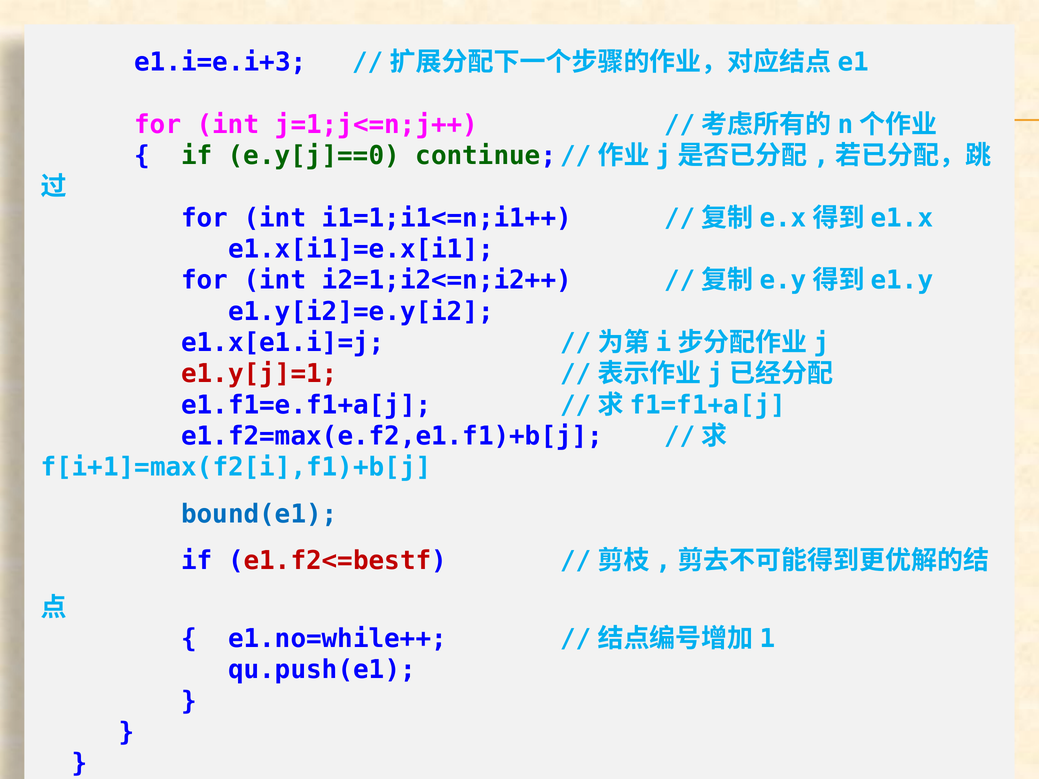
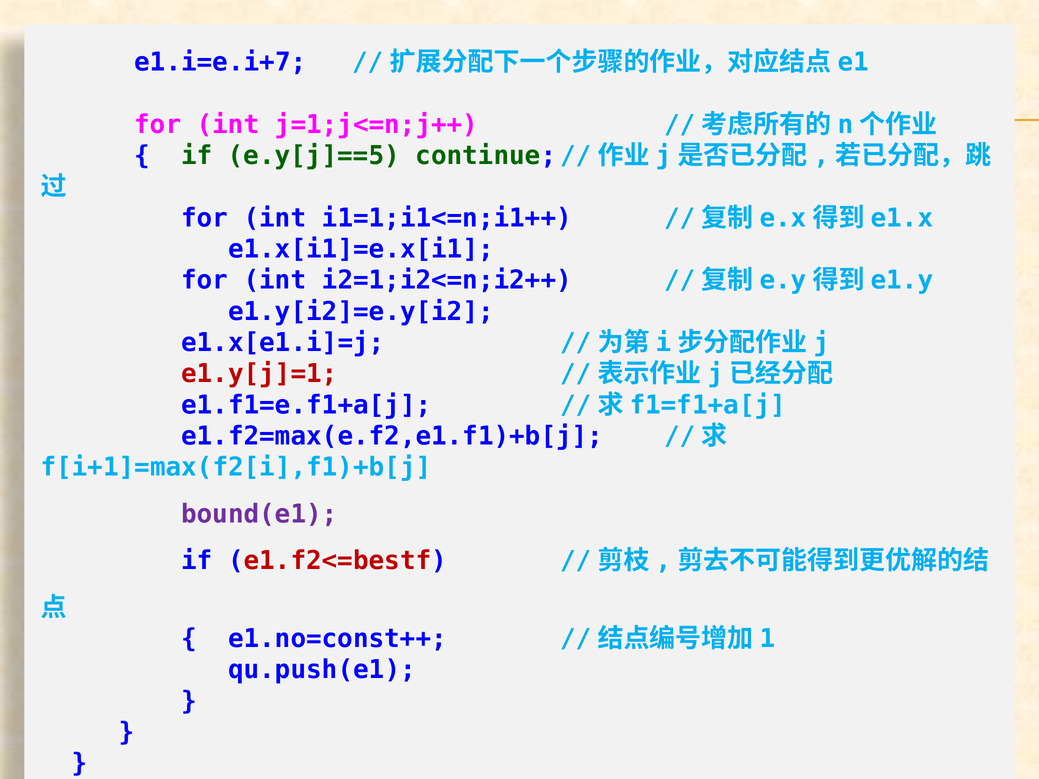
e1.i=e.i+3: e1.i=e.i+3 -> e1.i=e.i+7 (220, 62)
e.y[j]==0: e.y[j]==0 -> e.y[j]==5 (314, 156)
bound(e1 colour: blue -> purple (259, 514)
e1.no=while++: e1.no=while++ -> e1.no=const++ (337, 639)
